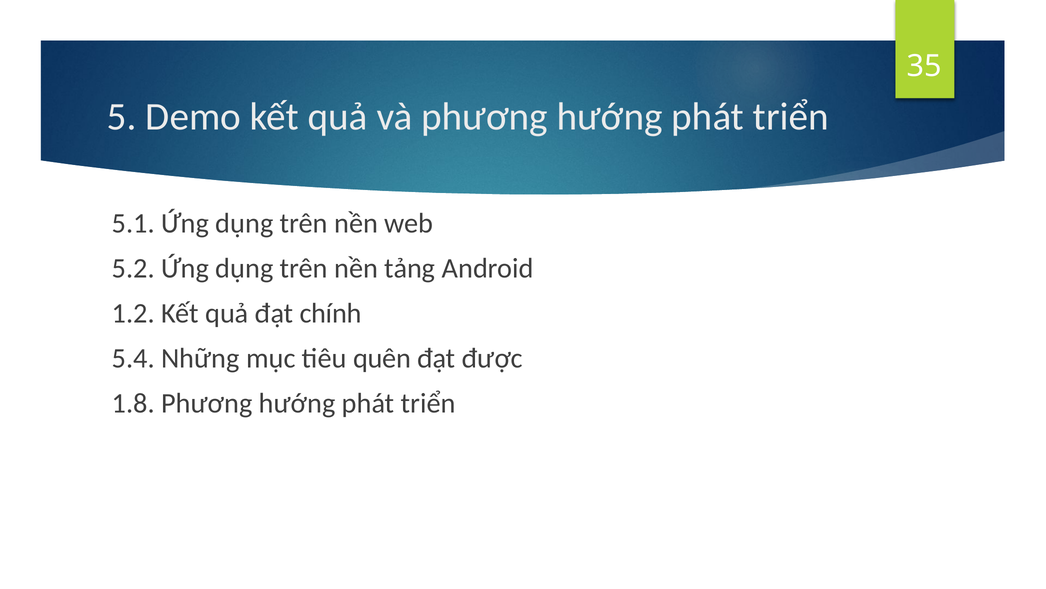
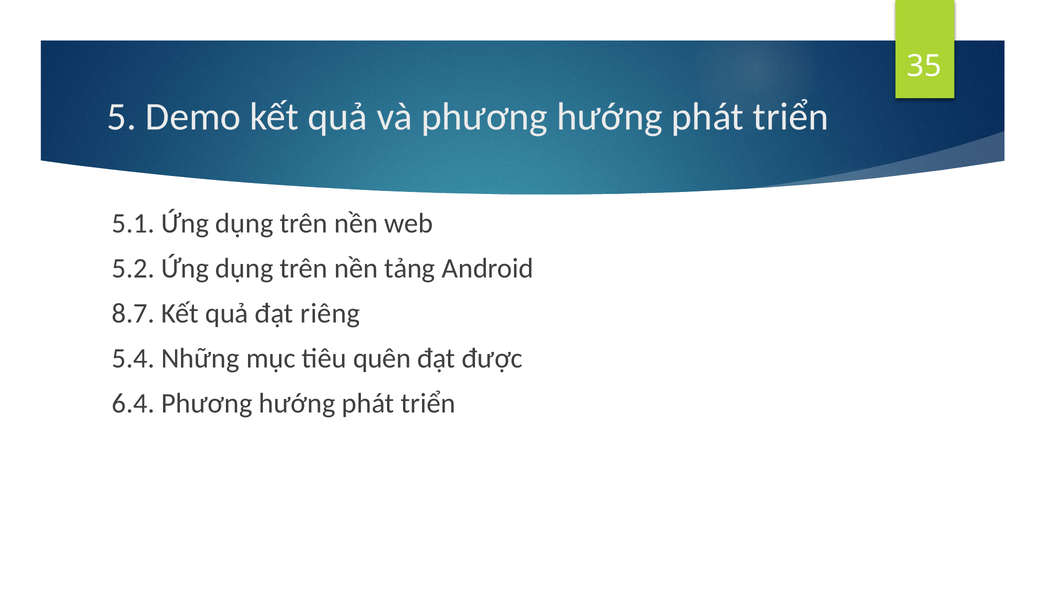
1.2: 1.2 -> 8.7 (133, 313)
chính: chính -> riêng (330, 313)
1.8: 1.8 -> 6.4 (133, 403)
